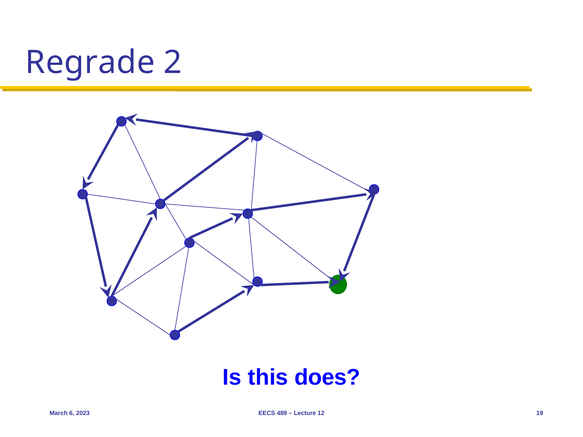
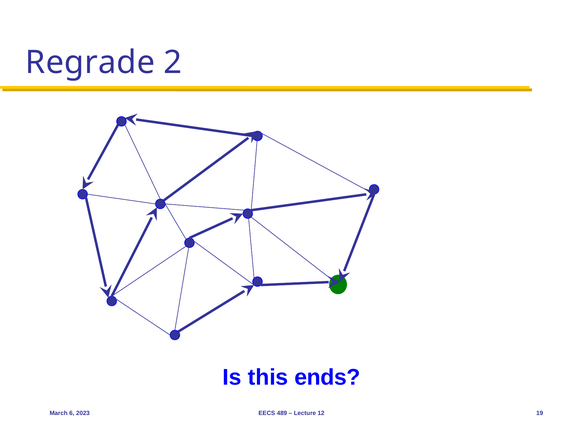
does: does -> ends (328, 378)
